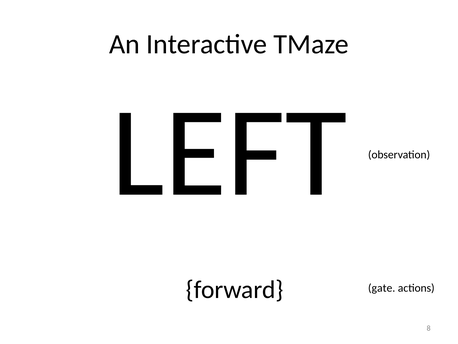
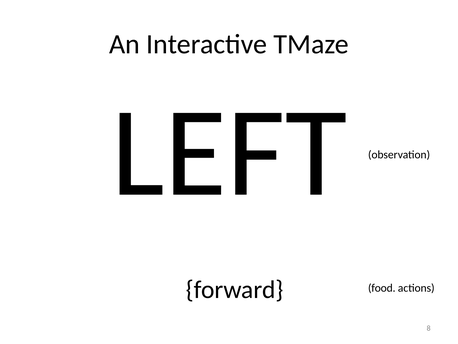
gate: gate -> food (382, 288)
